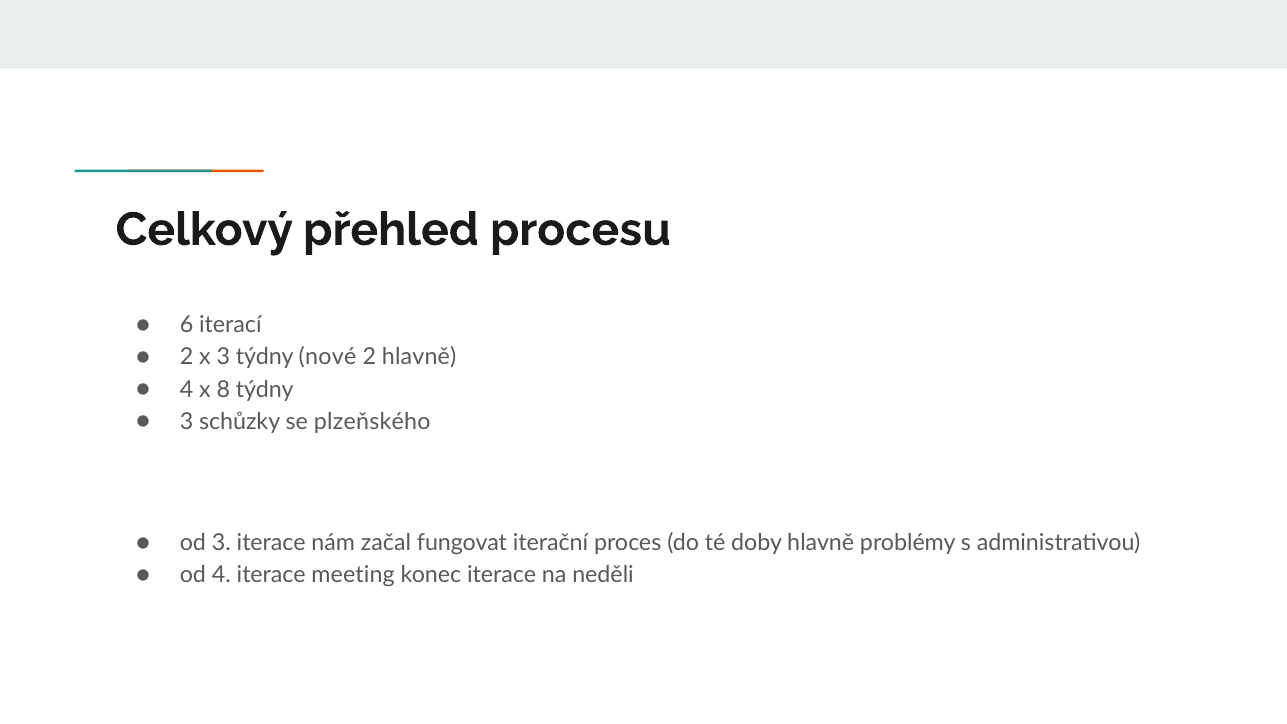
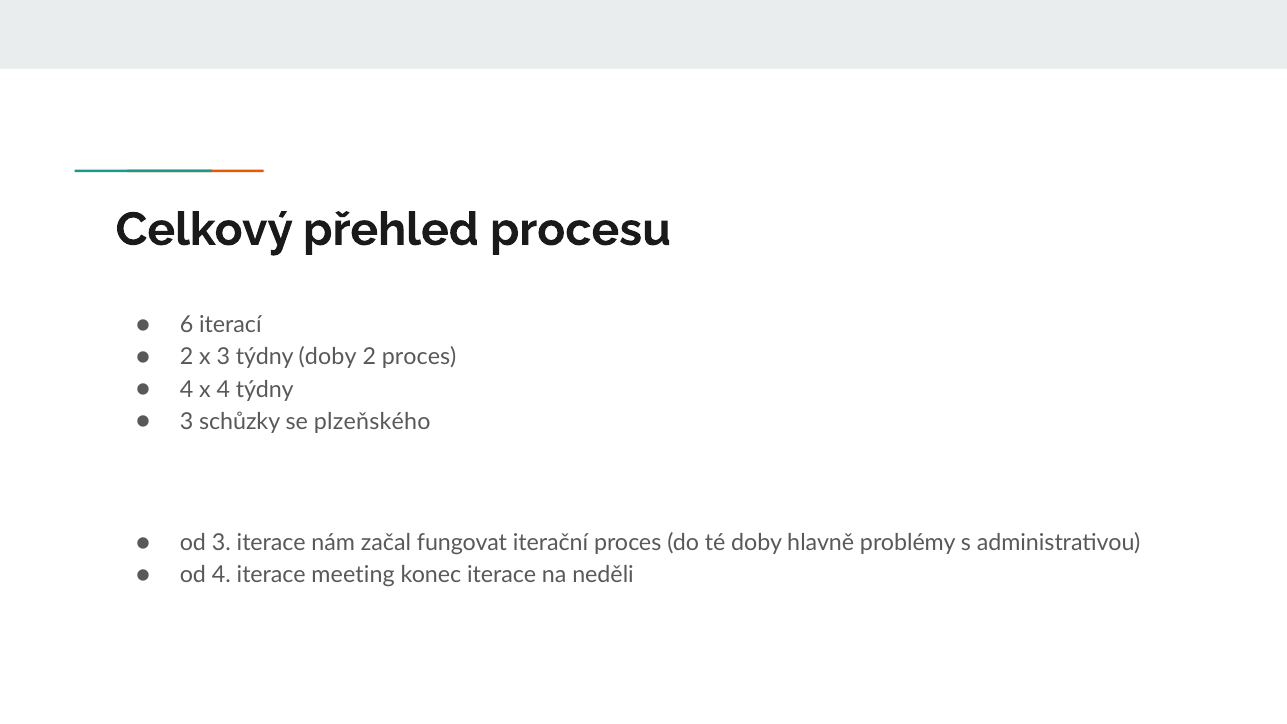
týdny nové: nové -> doby (328, 357)
2 hlavně: hlavně -> proces (419, 357)
x 8: 8 -> 4 (223, 389)
